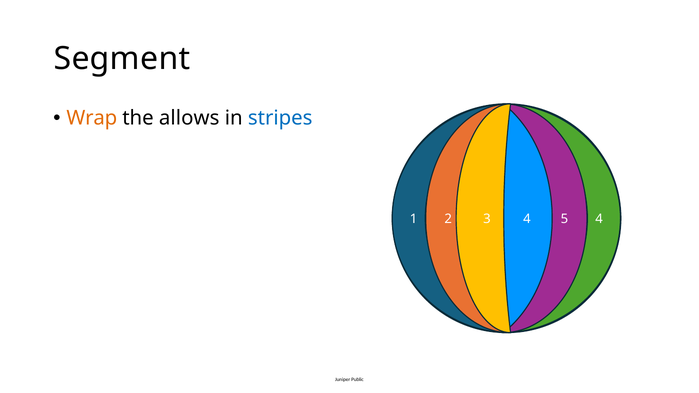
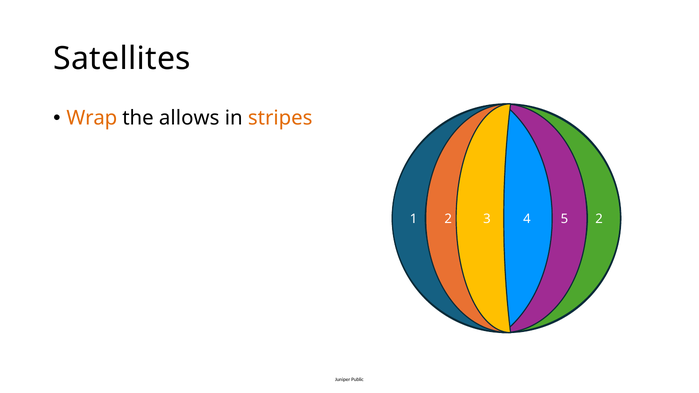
Segment: Segment -> Satellites (122, 59)
stripes colour: blue -> orange (280, 118)
2 4: 4 -> 2 (599, 219)
